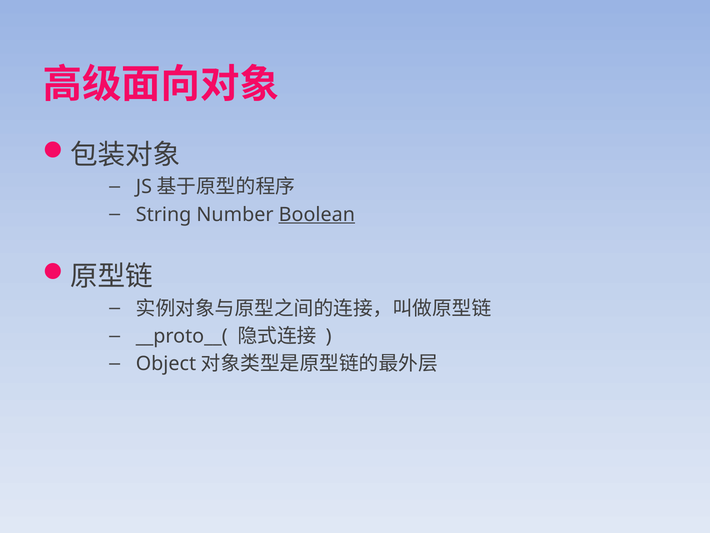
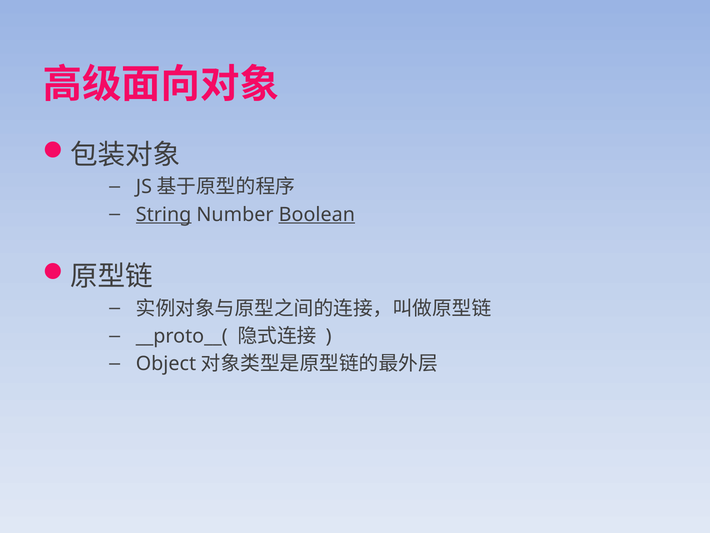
String underline: none -> present (164, 214)
